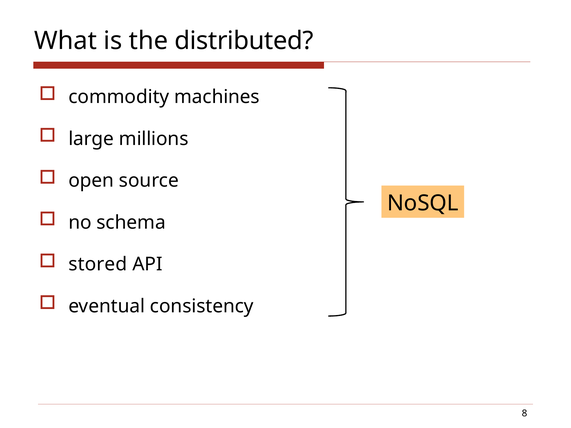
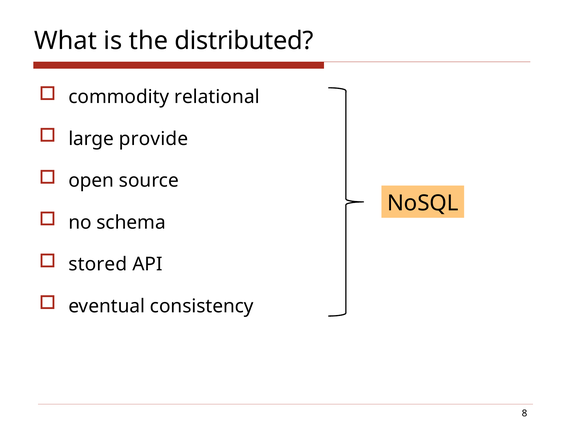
machines: machines -> relational (217, 97)
millions: millions -> provide (154, 139)
